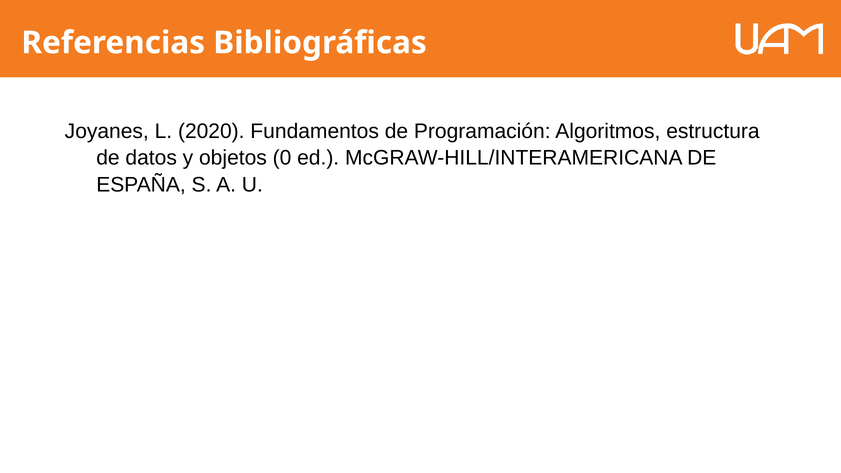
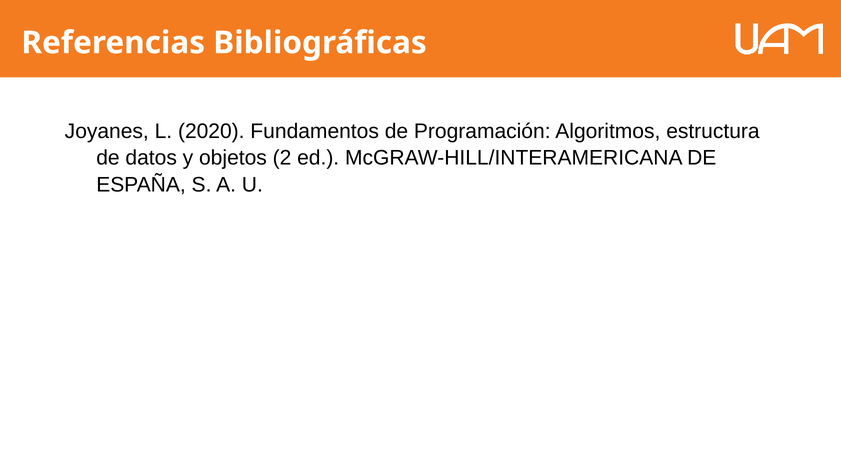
0: 0 -> 2 (282, 158)
